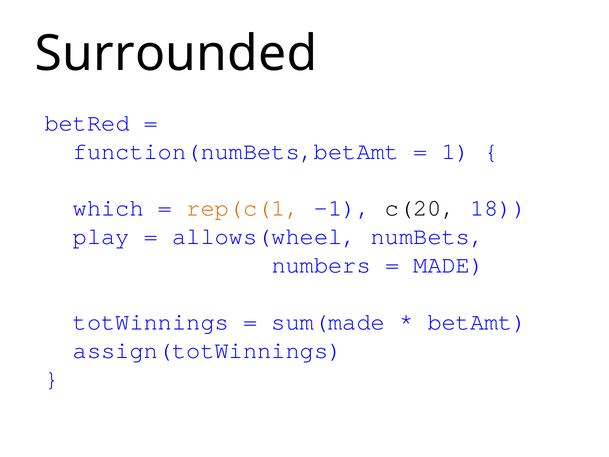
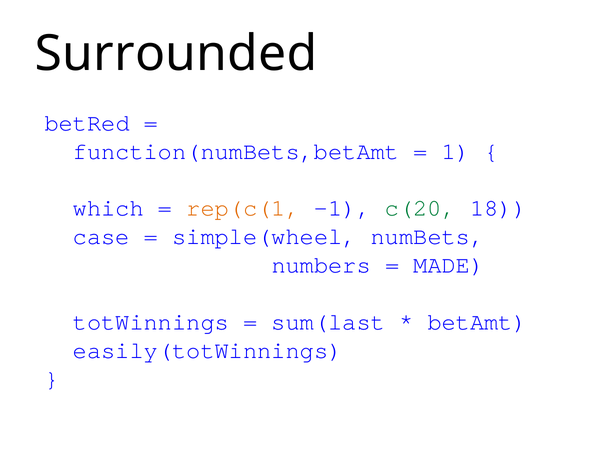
c(20 colour: black -> green (420, 208)
play: play -> case (101, 236)
allows(wheel: allows(wheel -> simple(wheel (264, 236)
sum(made: sum(made -> sum(last (328, 322)
assign(totWinnings: assign(totWinnings -> easily(totWinnings (208, 350)
